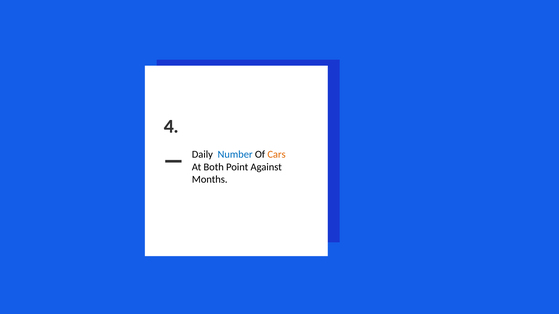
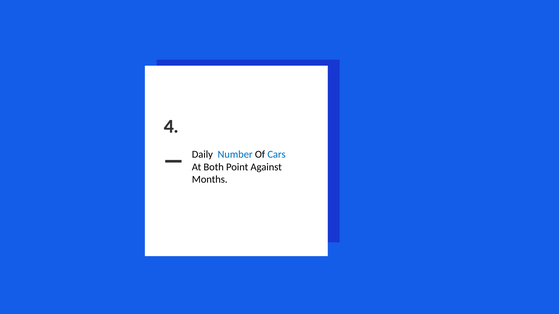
Cars colour: orange -> blue (277, 155)
